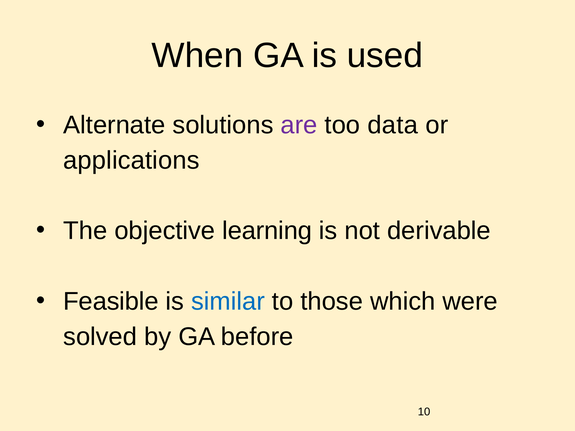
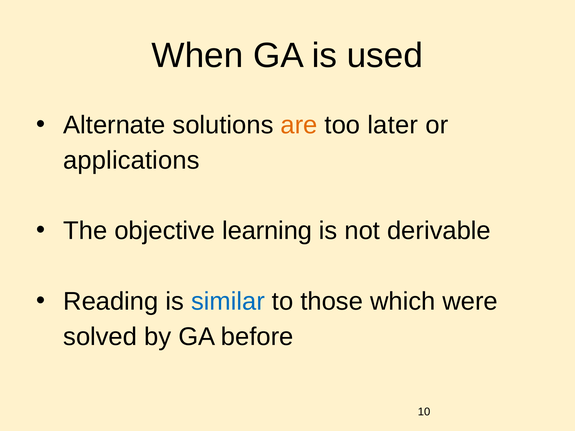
are colour: purple -> orange (299, 125)
data: data -> later (393, 125)
Feasible: Feasible -> Reading (111, 302)
